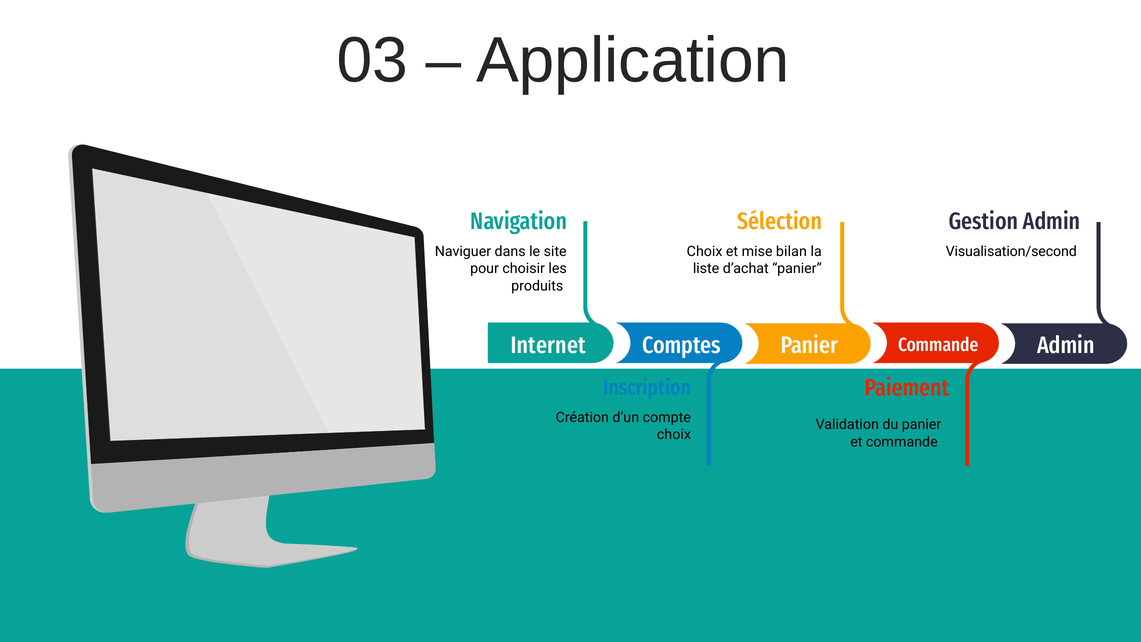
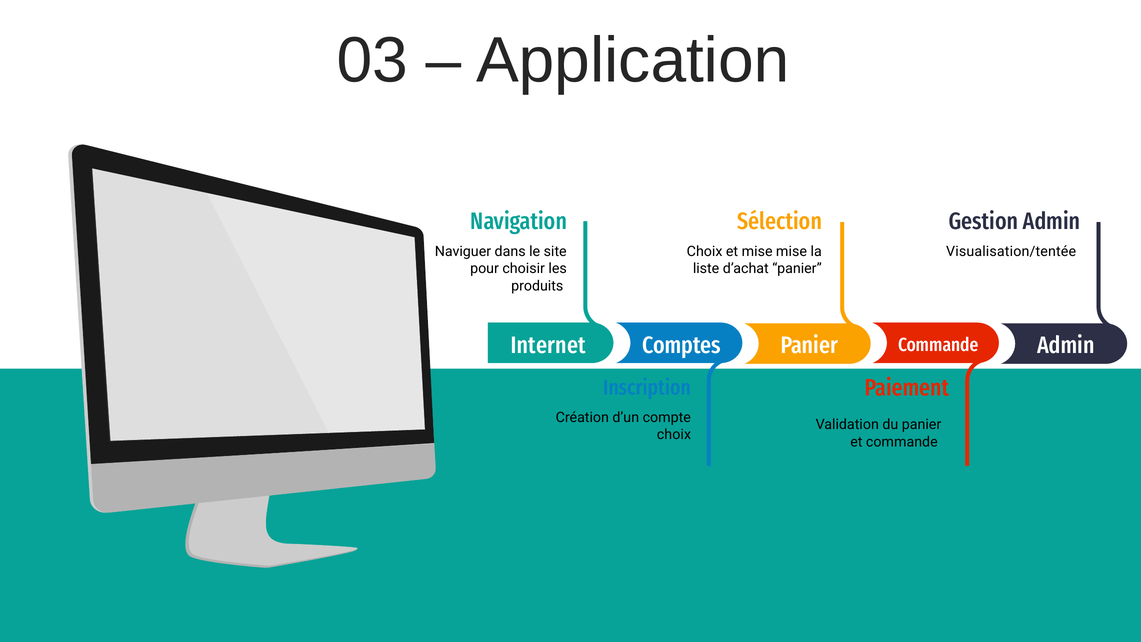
mise bilan: bilan -> mise (791, 252)
Visualisation/second: Visualisation/second -> Visualisation/tentée (1011, 252)
